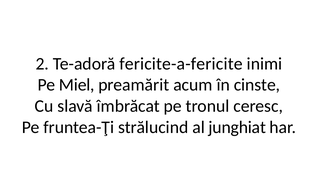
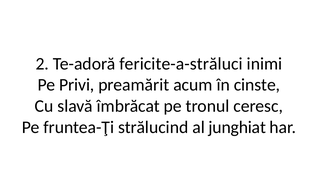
fericite-a-fericite: fericite-a-fericite -> fericite-a-străluci (181, 64)
Miel: Miel -> Privi (77, 85)
